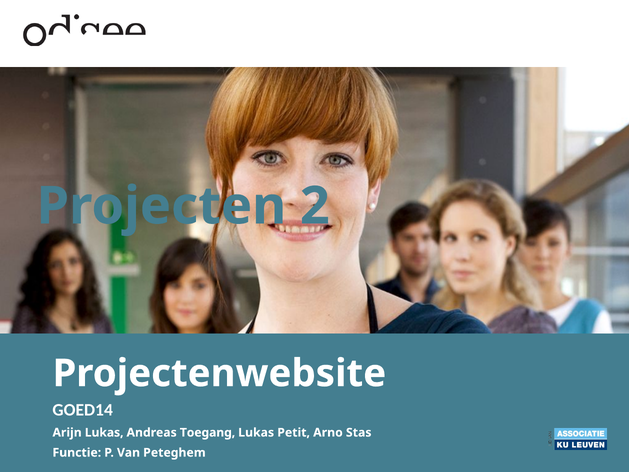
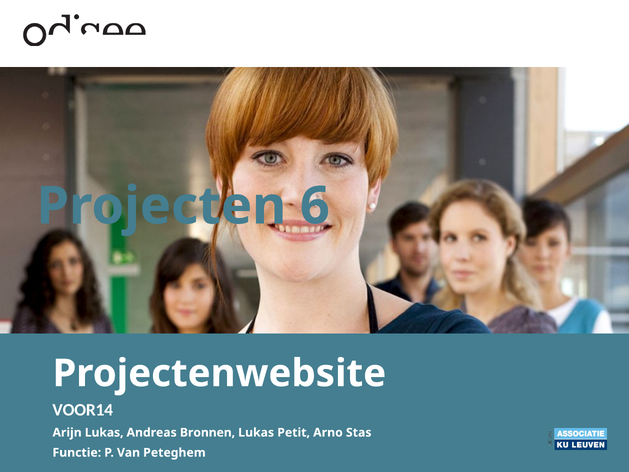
2: 2 -> 6 (315, 206)
GOED14: GOED14 -> VOOR14 (83, 410)
Toegang: Toegang -> Bronnen (207, 432)
